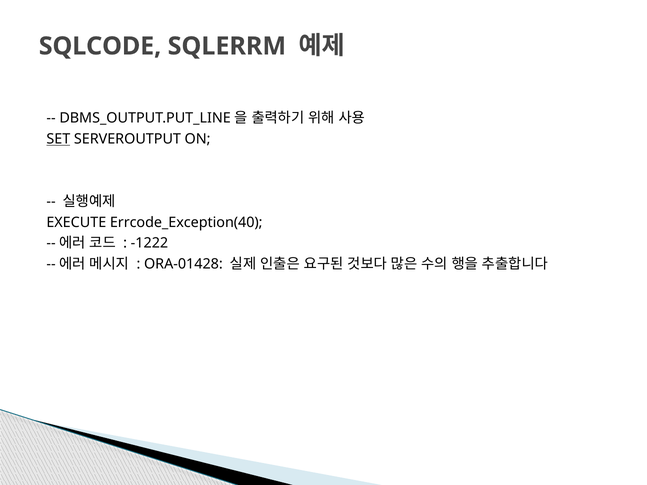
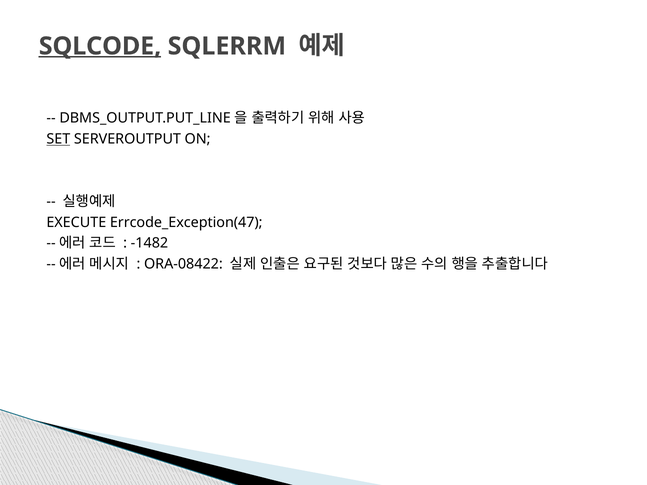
SQLCODE underline: none -> present (100, 46)
Errcode_Exception(40: Errcode_Exception(40 -> Errcode_Exception(47 (186, 222)
-1222: -1222 -> -1482 (149, 243)
ORA-01428: ORA-01428 -> ORA-08422 (183, 264)
